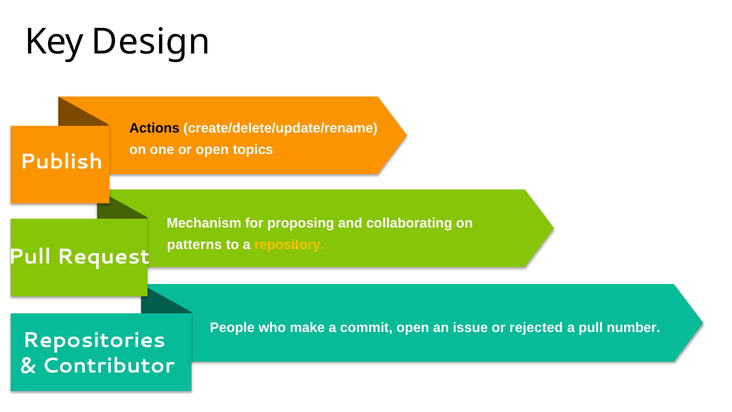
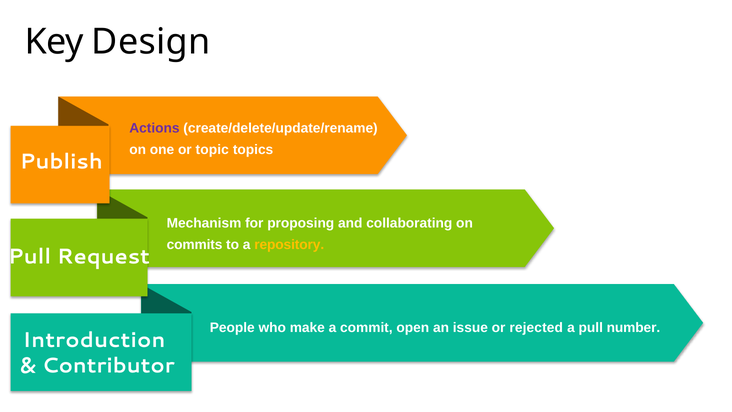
Actions colour: black -> purple (154, 128)
or open: open -> topic (212, 150)
patterns: patterns -> commits (195, 245)
Repositories: Repositories -> Introduction (94, 340)
